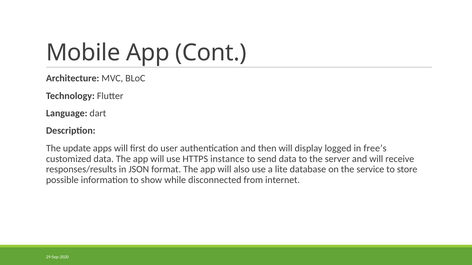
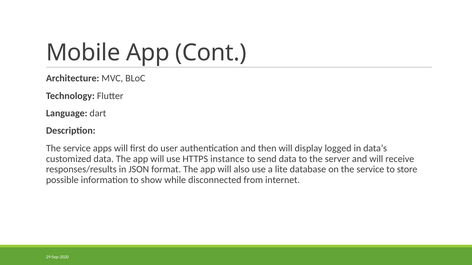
update: update -> service (77, 148)
free’s: free’s -> data’s (375, 148)
